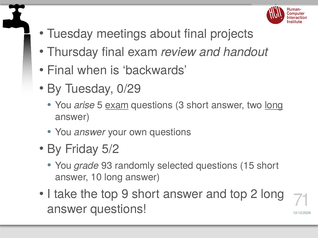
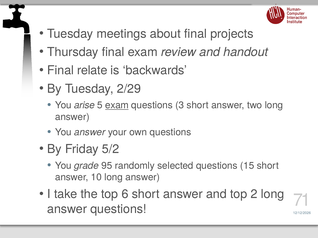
when: when -> relate (92, 71)
0/29: 0/29 -> 2/29 (129, 89)
long underline: present -> none (274, 106)
93: 93 -> 95 (107, 166)
9: 9 -> 6 (125, 195)
